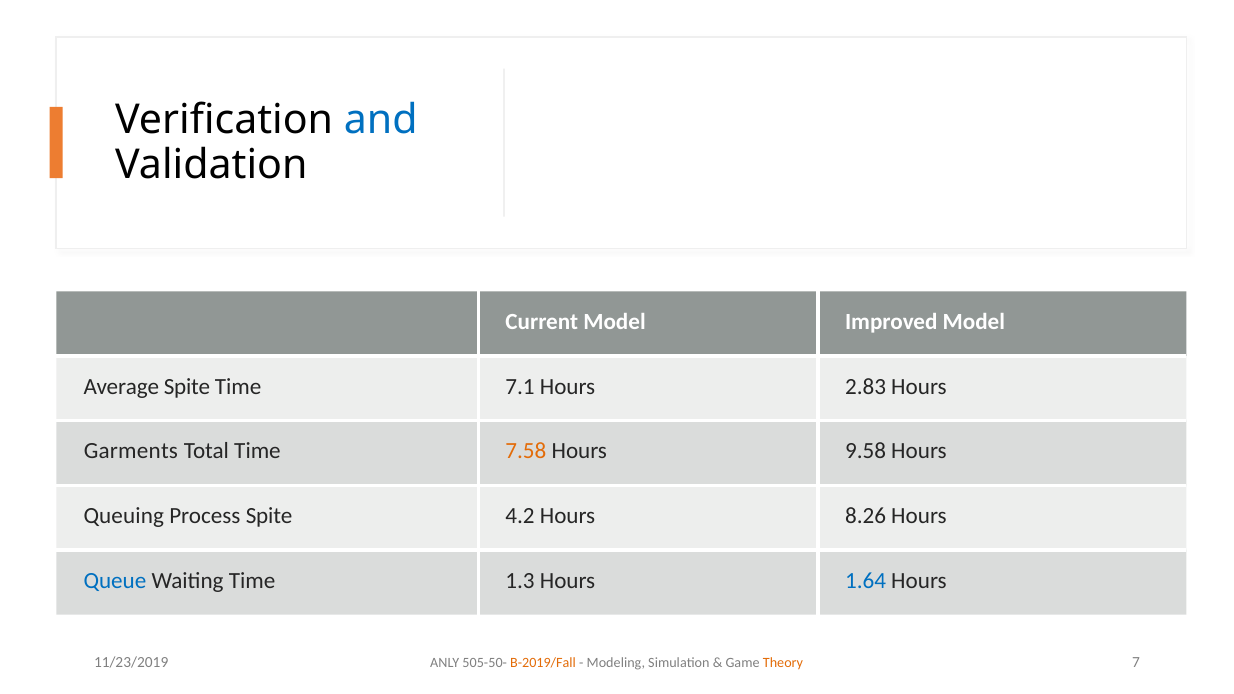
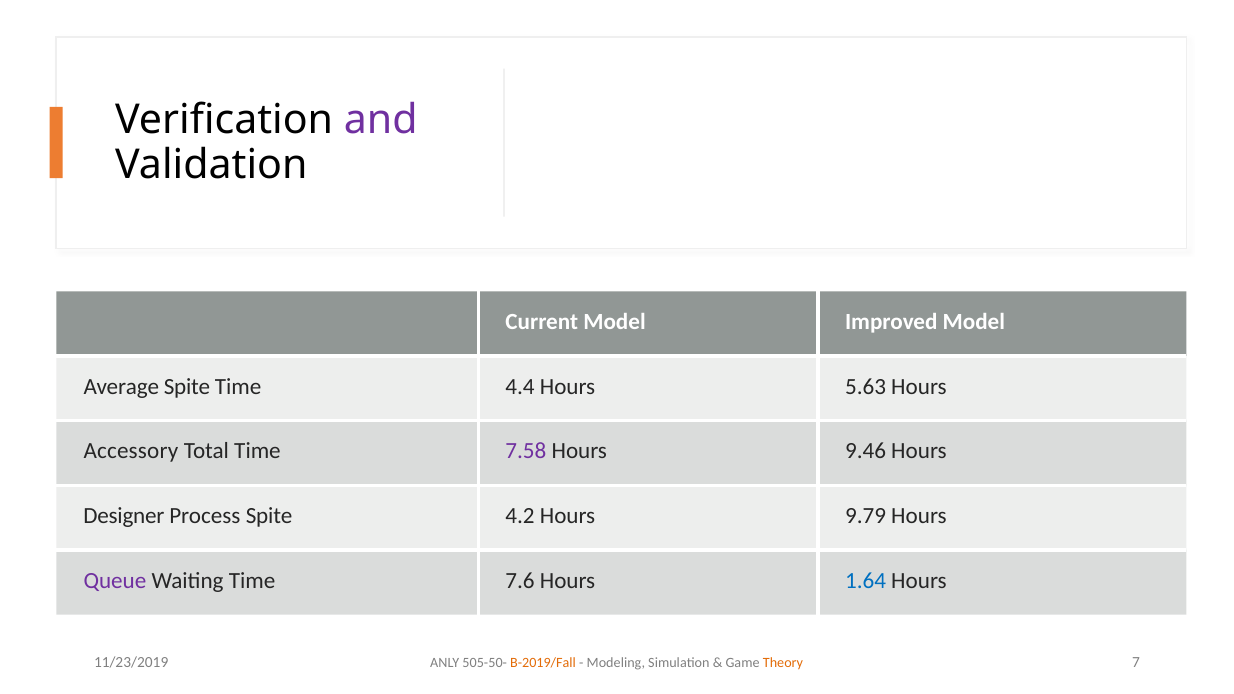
and colour: blue -> purple (381, 120)
7.1: 7.1 -> 4.4 (520, 387)
2.83: 2.83 -> 5.63 (866, 387)
Garments: Garments -> Accessory (131, 451)
7.58 colour: orange -> purple (526, 451)
9.58: 9.58 -> 9.46 (866, 451)
Queuing: Queuing -> Designer (124, 516)
8.26: 8.26 -> 9.79 (866, 516)
Queue colour: blue -> purple (115, 581)
1.3: 1.3 -> 7.6 (520, 581)
